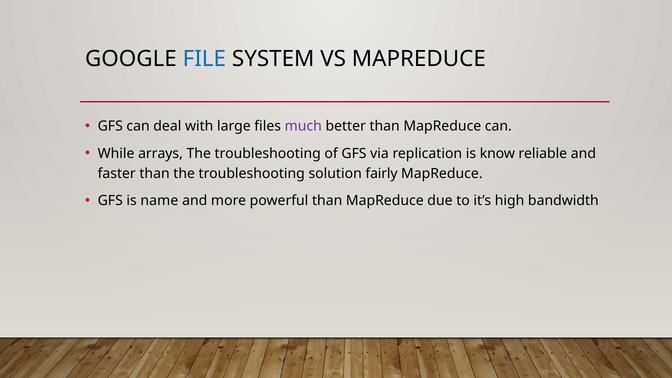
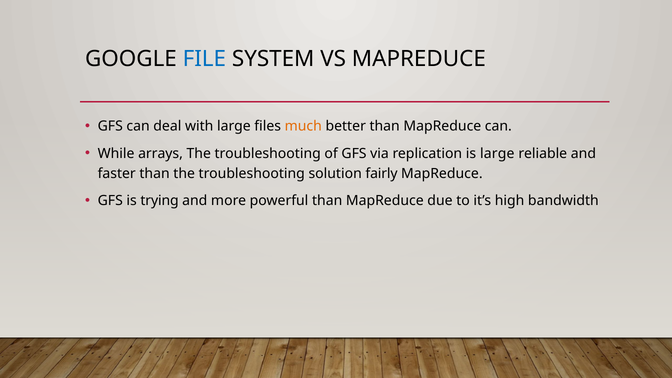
much colour: purple -> orange (303, 126)
is know: know -> large (497, 154)
name: name -> trying (160, 201)
